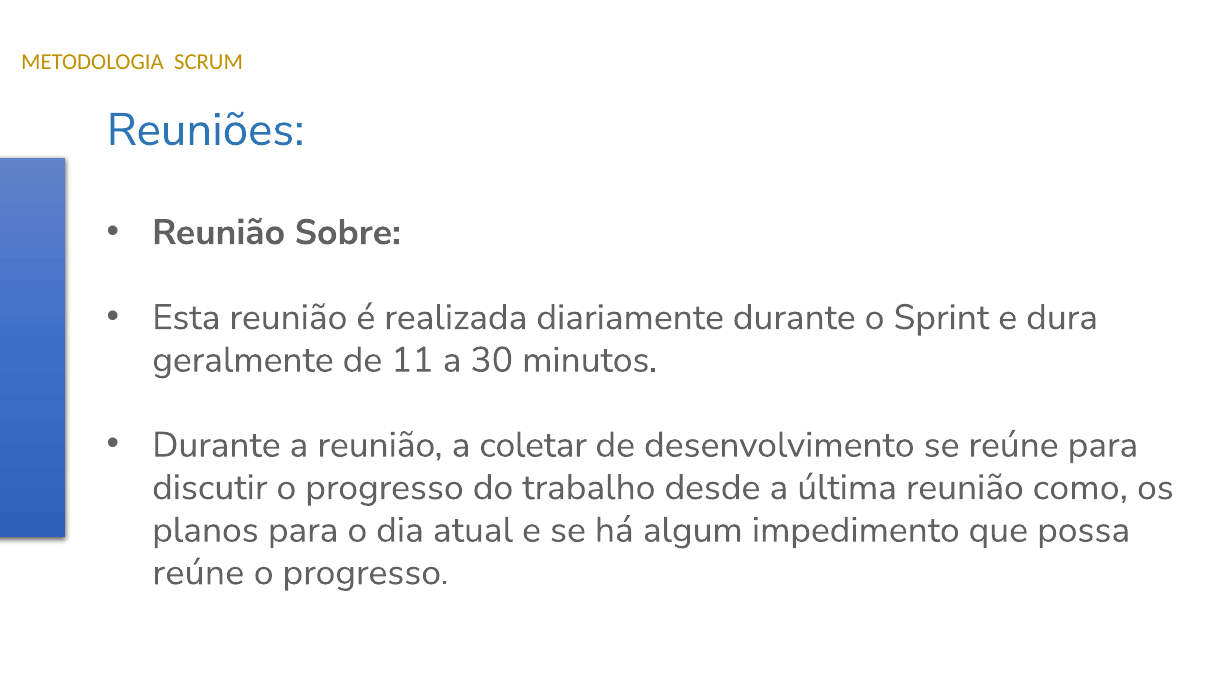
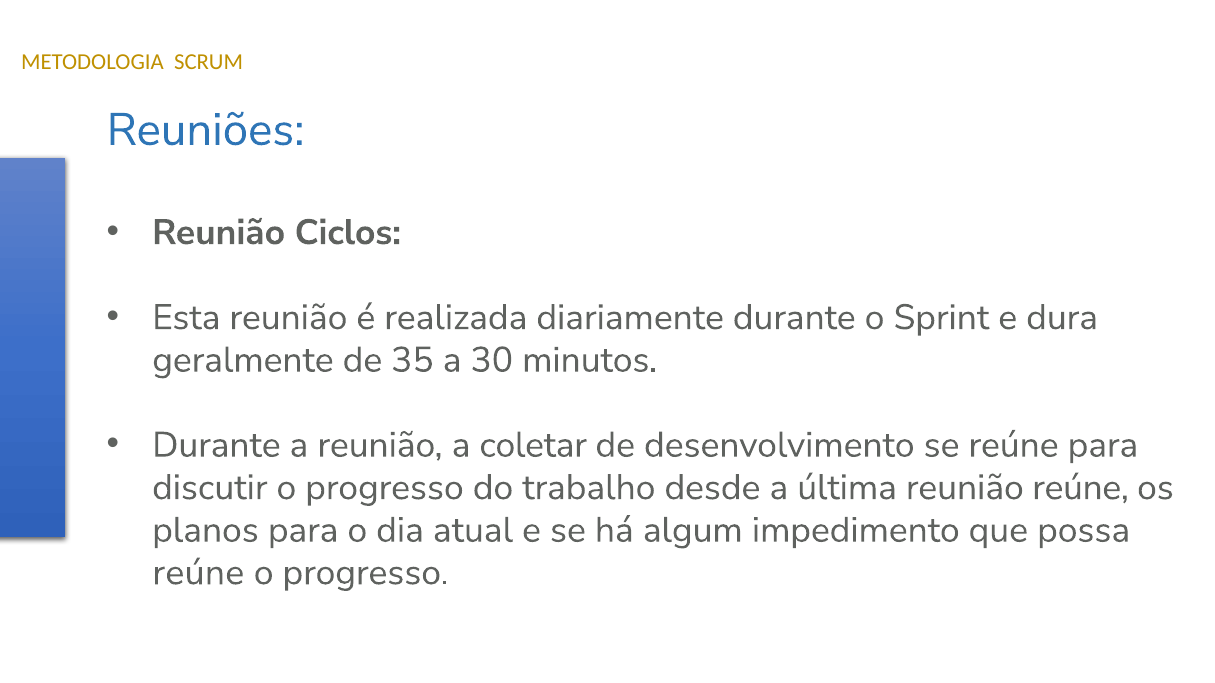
Sobre: Sobre -> Ciclos (348, 233)
11: 11 -> 35 (412, 360)
reunião como: como -> reúne (1081, 488)
